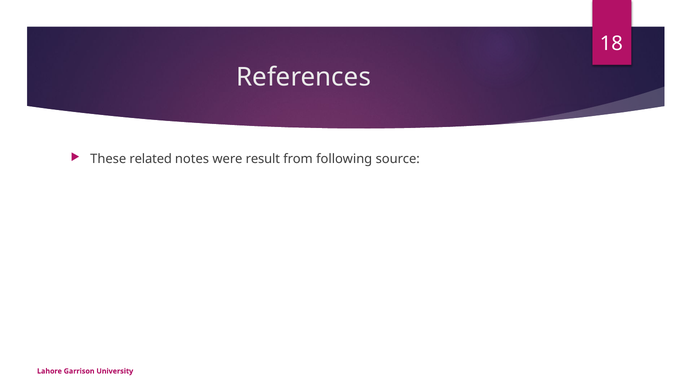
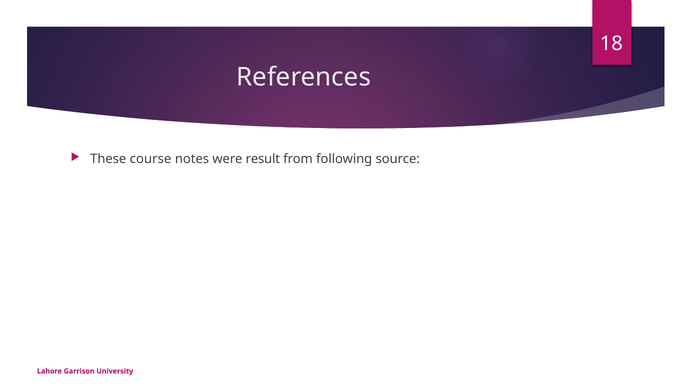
related: related -> course (151, 159)
